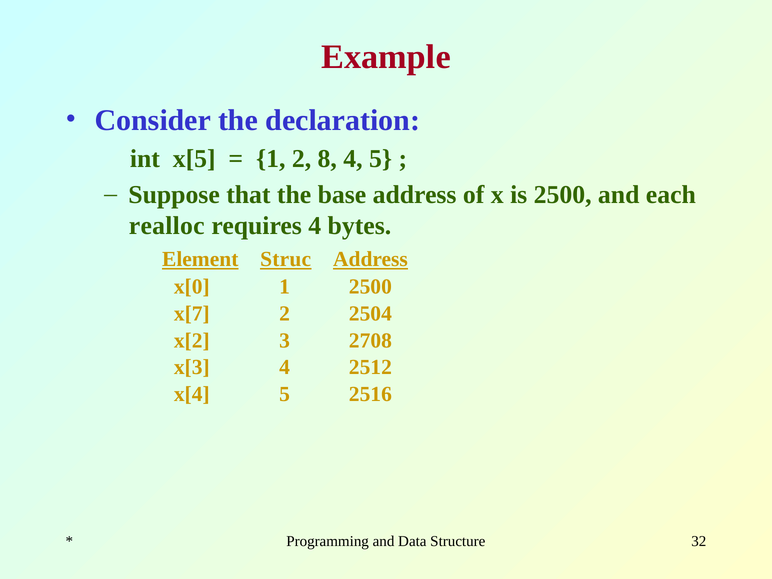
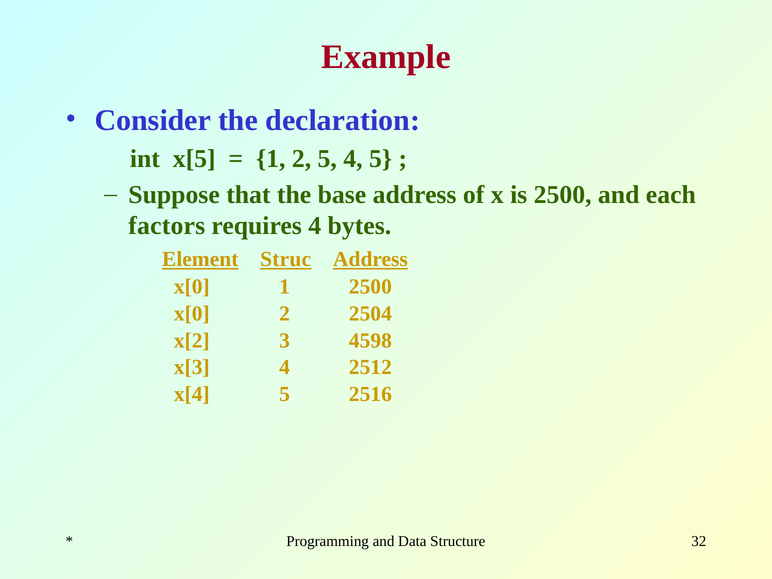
2 8: 8 -> 5 (327, 159)
realloc: realloc -> factors (167, 226)
x[7: x[7 -> x[0 (192, 314)
2708: 2708 -> 4598 (370, 341)
